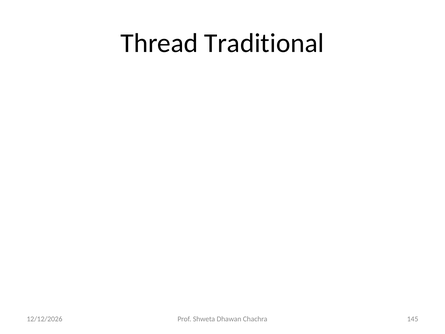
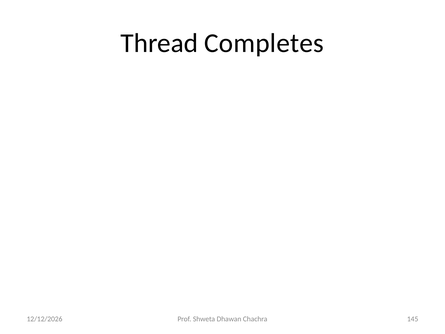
Traditional: Traditional -> Completes (264, 43)
